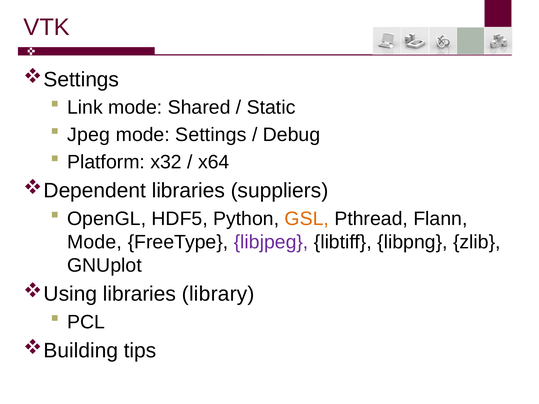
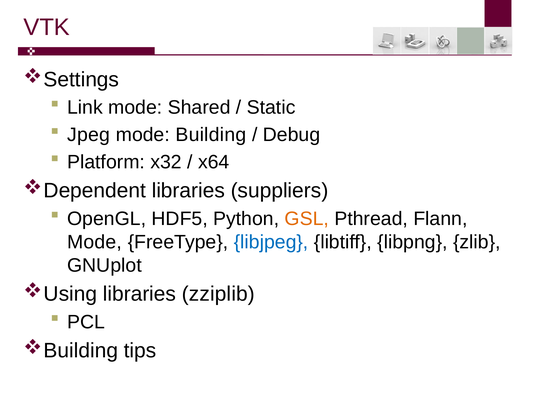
Settings: Settings -> Building (211, 135)
libjpeg colour: purple -> blue (271, 242)
library: library -> zziplib (218, 294)
